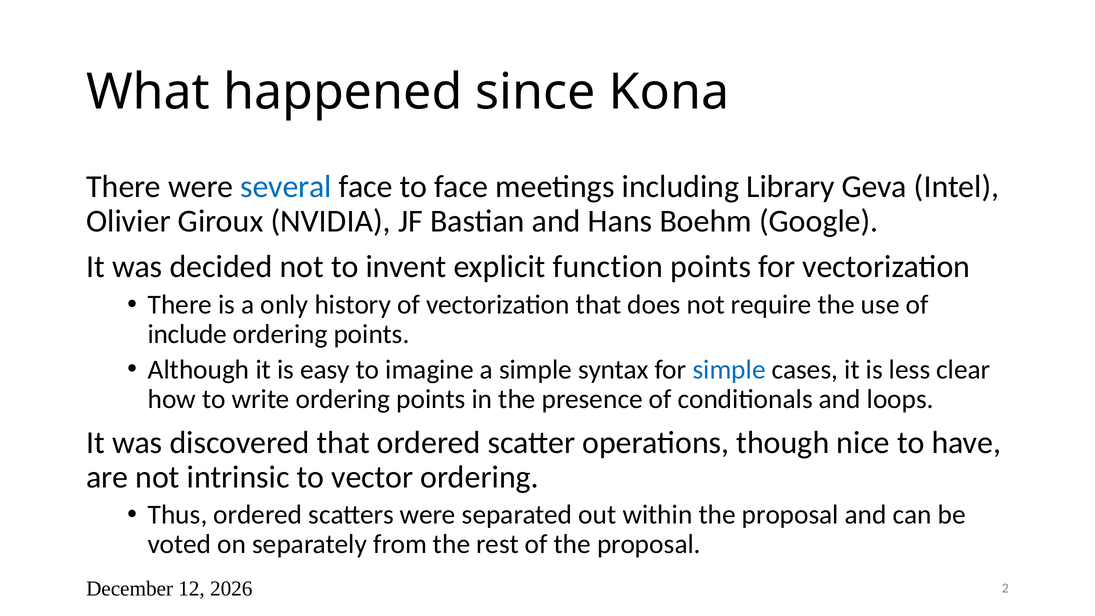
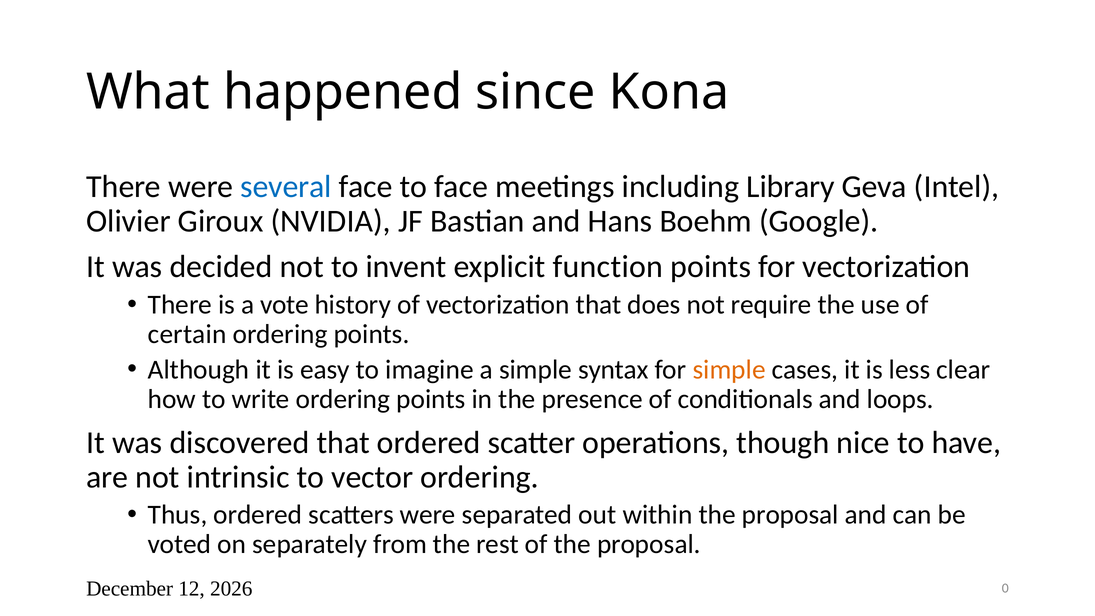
only: only -> vote (285, 305)
include: include -> certain (187, 334)
simple colour: blue -> orange (729, 369)
2: 2 -> 0 (1005, 588)
